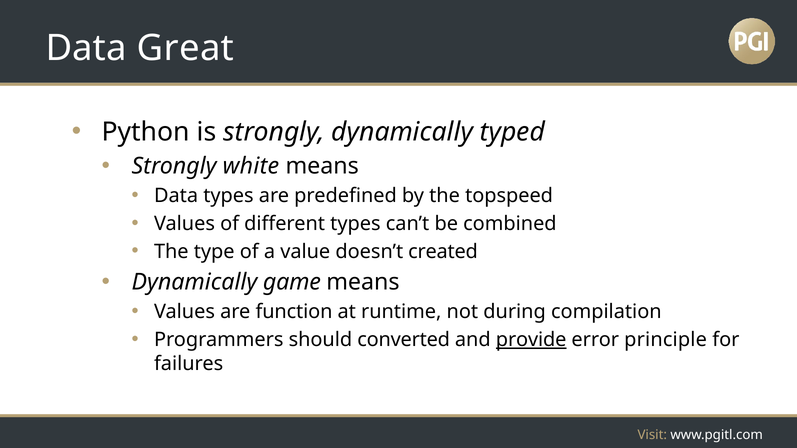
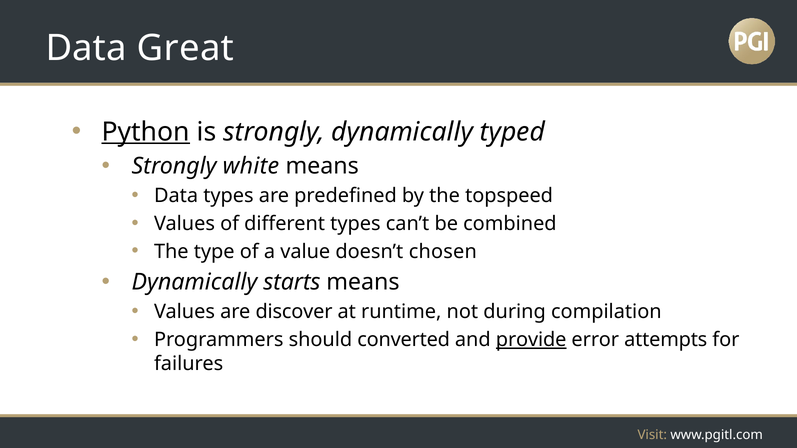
Python underline: none -> present (146, 132)
created: created -> chosen (443, 252)
game: game -> starts (292, 282)
function: function -> discover (294, 312)
principle: principle -> attempts (666, 340)
